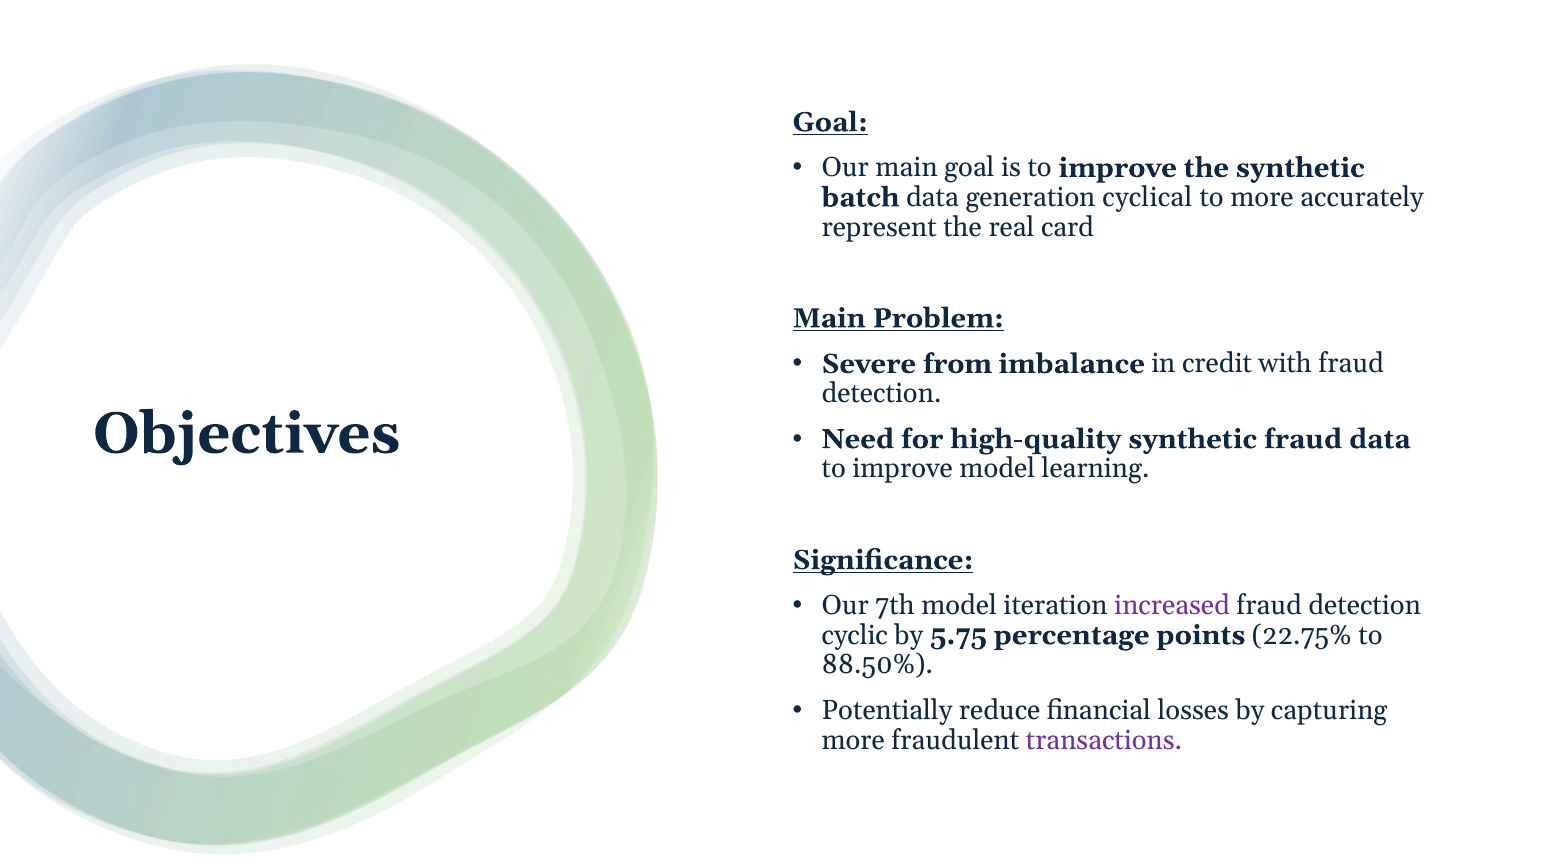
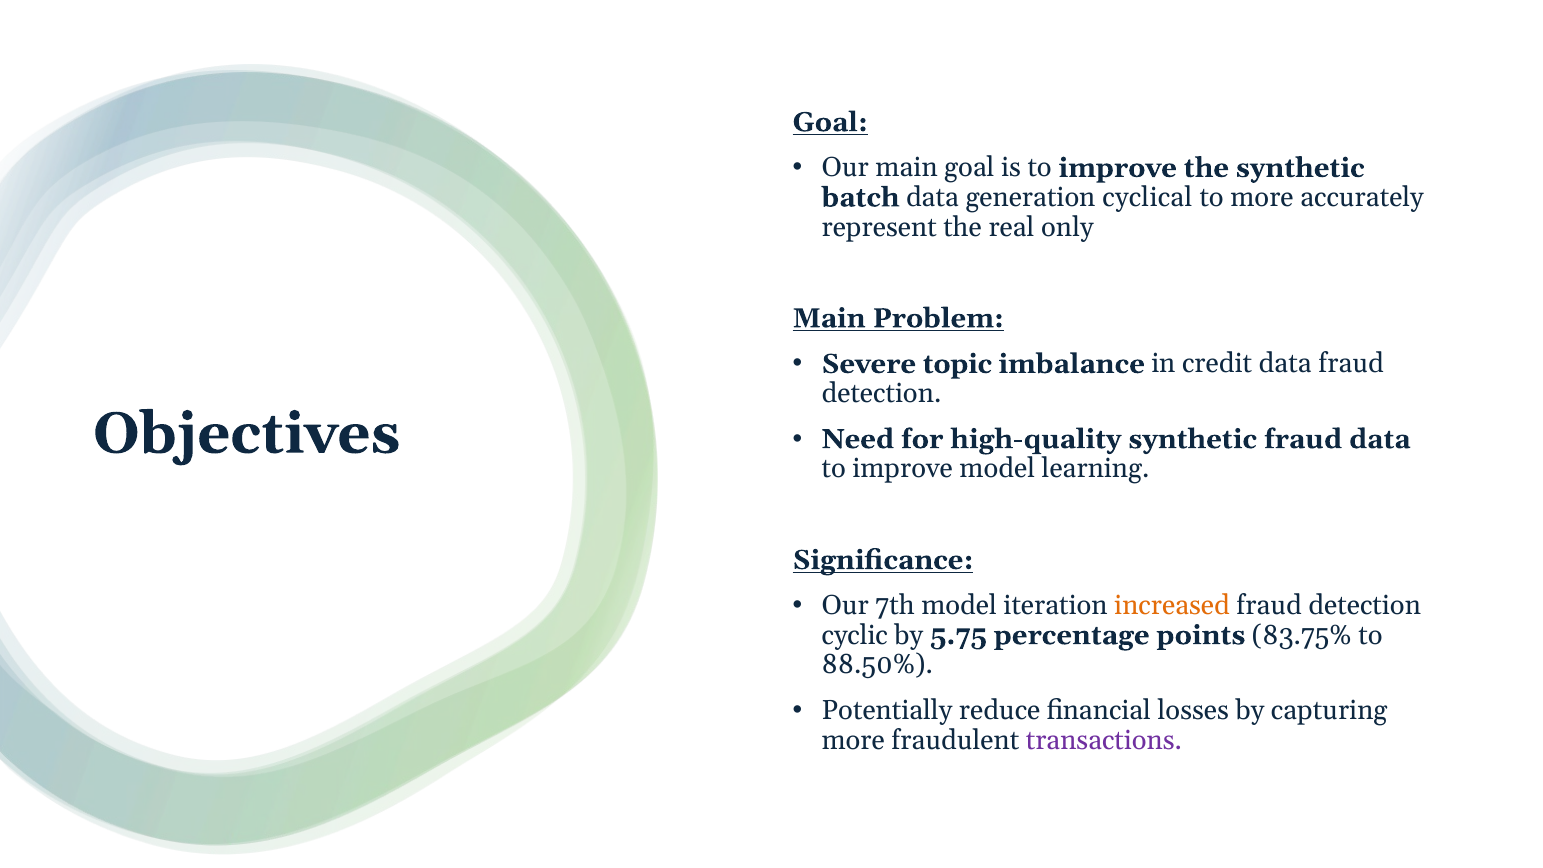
card: card -> only (1067, 227)
from: from -> topic (957, 364)
credit with: with -> data (1285, 364)
increased colour: purple -> orange (1172, 606)
22.75%: 22.75% -> 83.75% (1302, 635)
